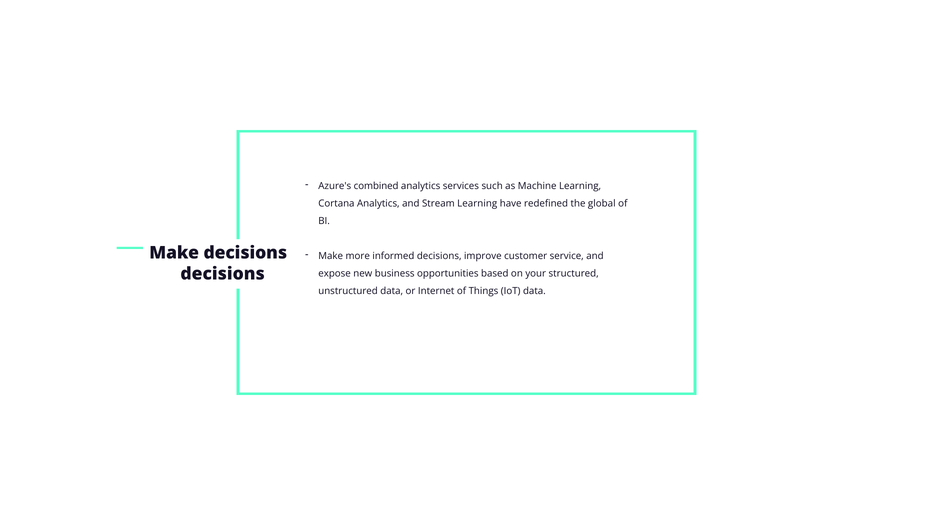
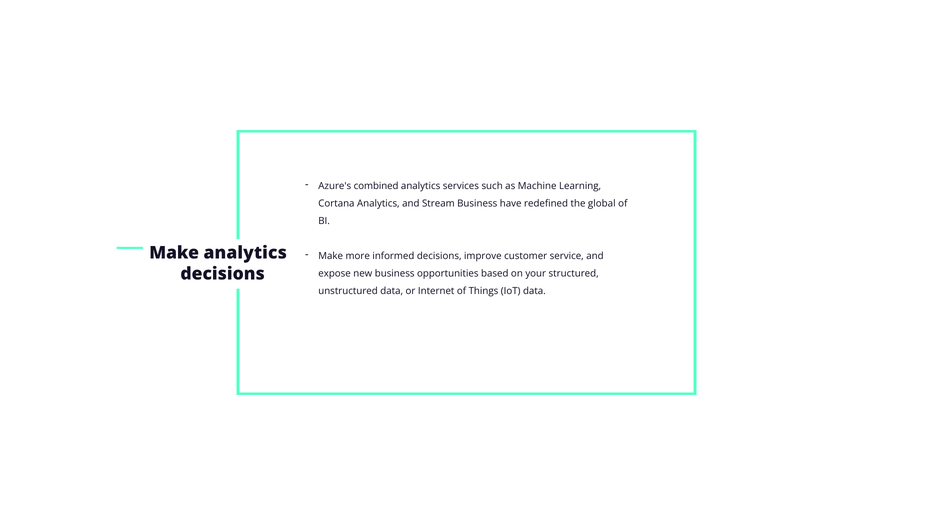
Stream Learning: Learning -> Business (477, 204)
Make decisions: decisions -> analytics (245, 253)
